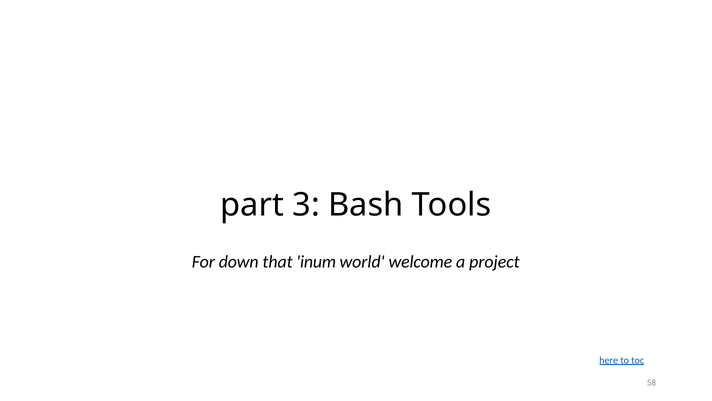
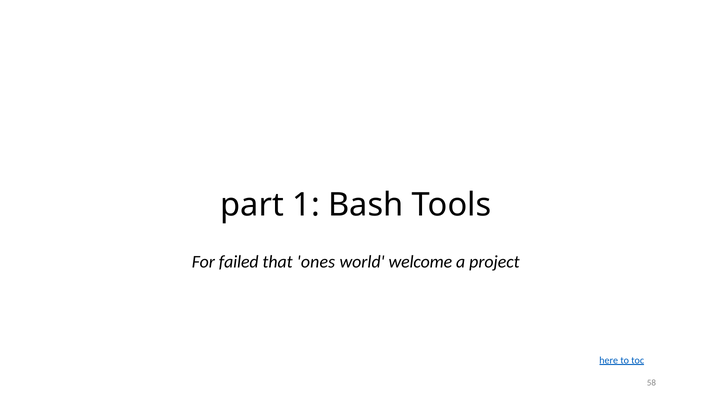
3: 3 -> 1 (306, 205)
down: down -> failed (239, 261)
inum: inum -> ones (316, 261)
